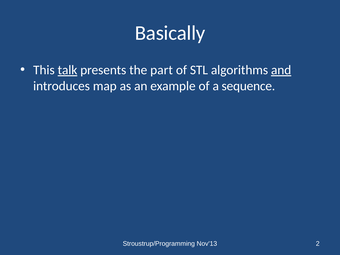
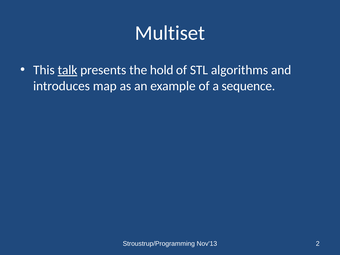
Basically: Basically -> Multiset (170, 33)
part: part -> hold (162, 70)
and underline: present -> none (281, 70)
